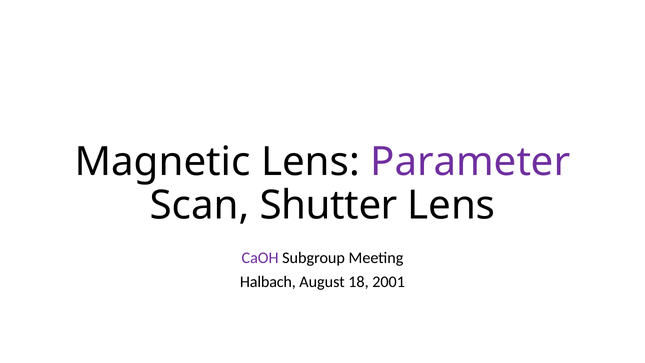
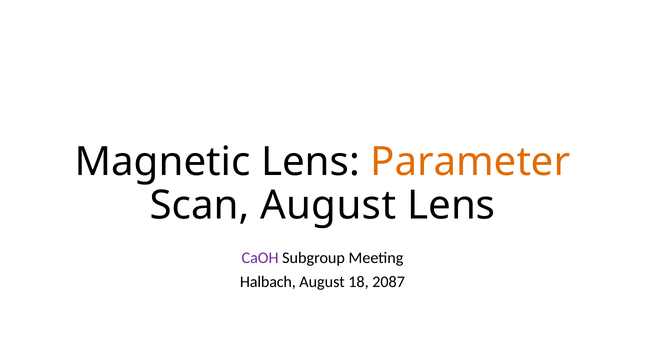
Parameter colour: purple -> orange (470, 162)
Scan Shutter: Shutter -> August (328, 205)
2001: 2001 -> 2087 (389, 282)
